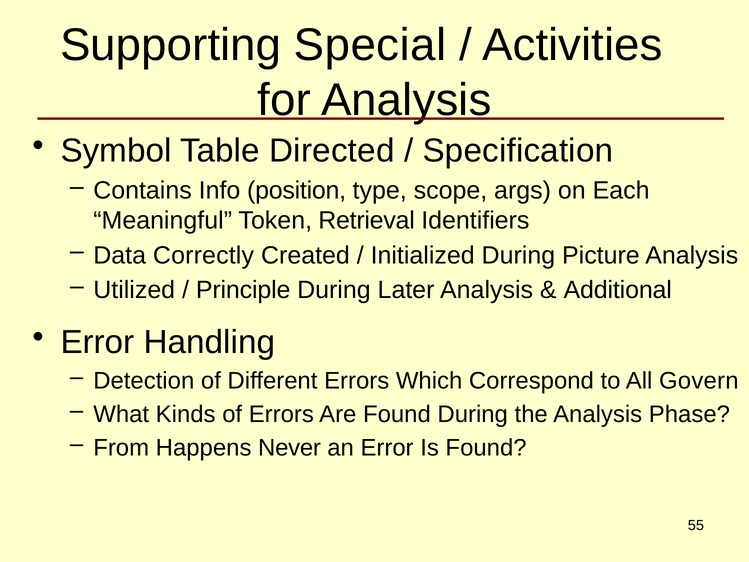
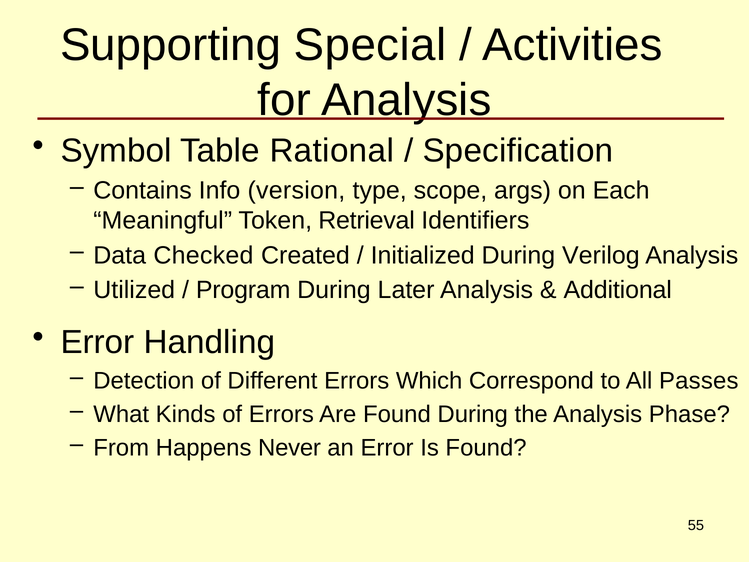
Directed: Directed -> Rational (332, 151)
position: position -> version (296, 190)
Correctly: Correctly -> Checked (203, 255)
Picture: Picture -> Verilog (601, 255)
Principle: Principle -> Program (243, 290)
Govern: Govern -> Passes (699, 381)
